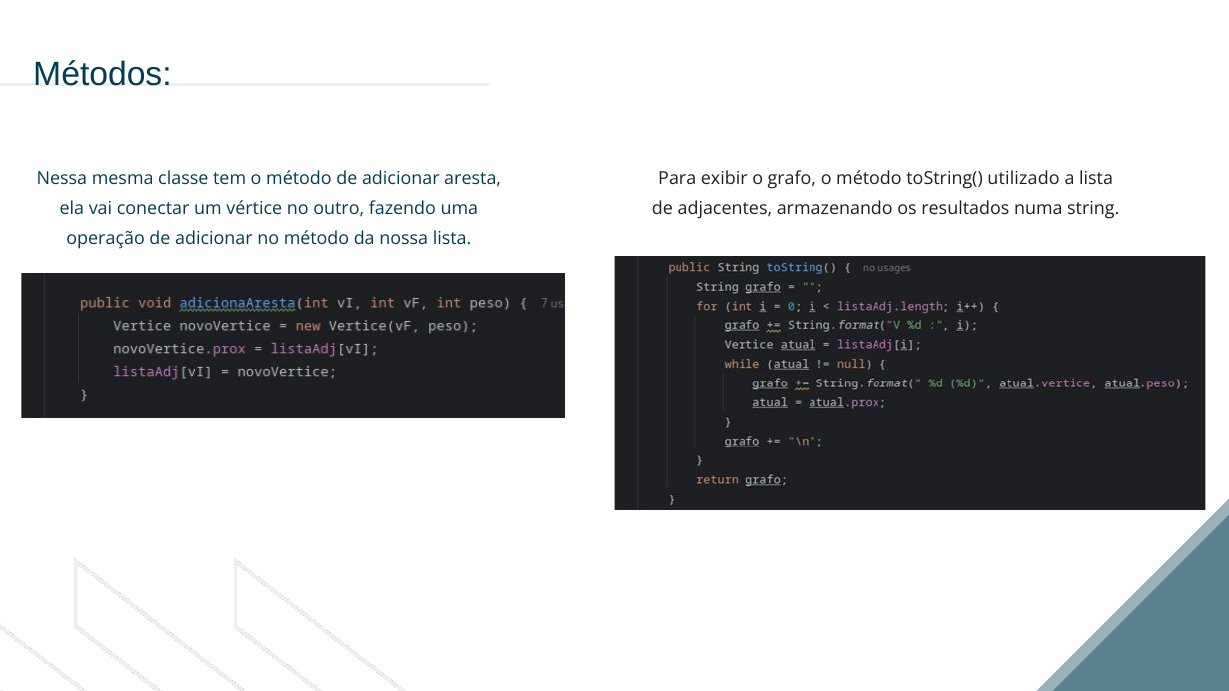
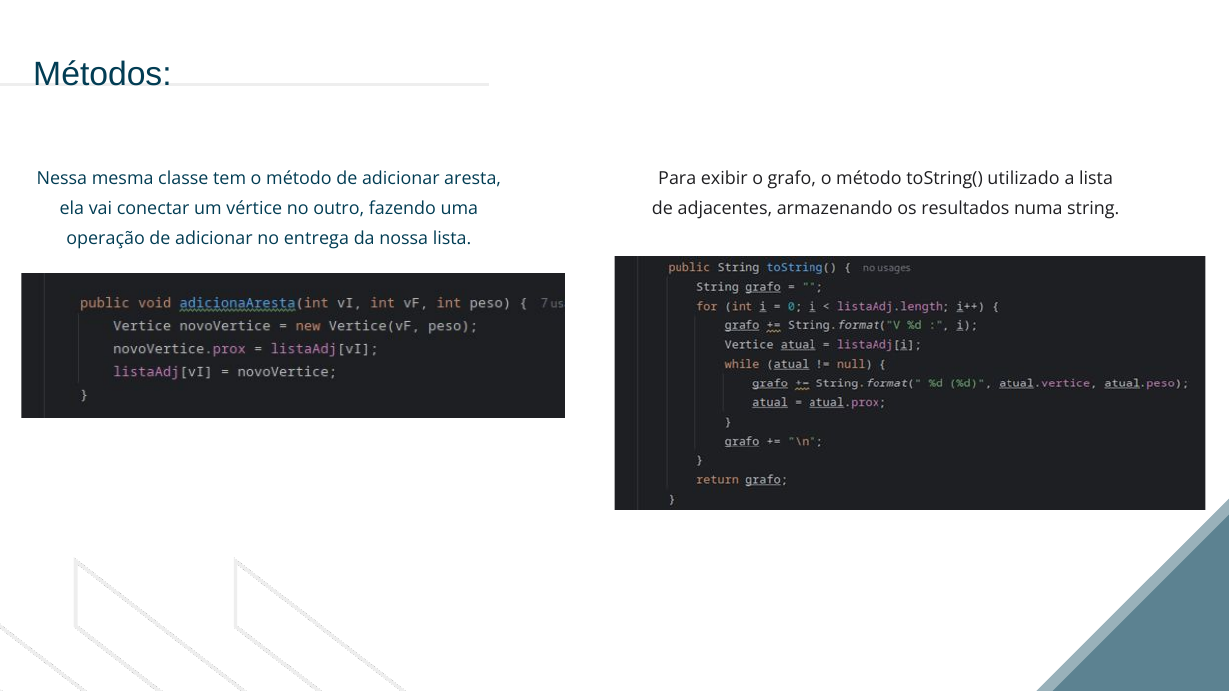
no método: método -> entrega (316, 239)
